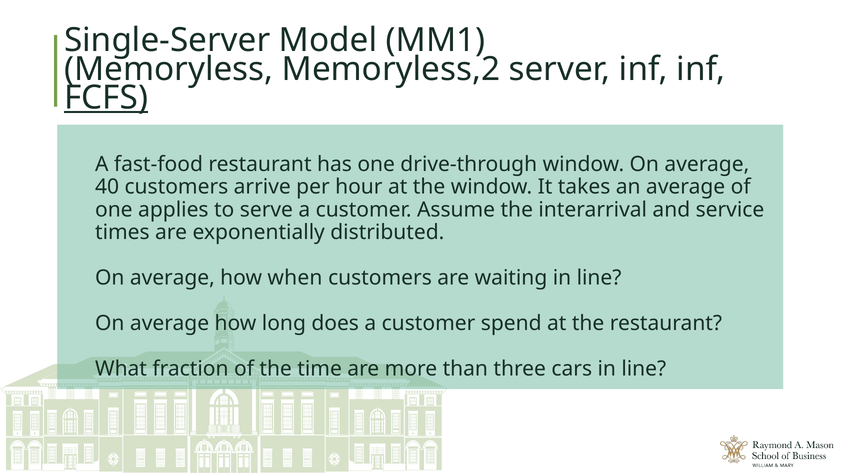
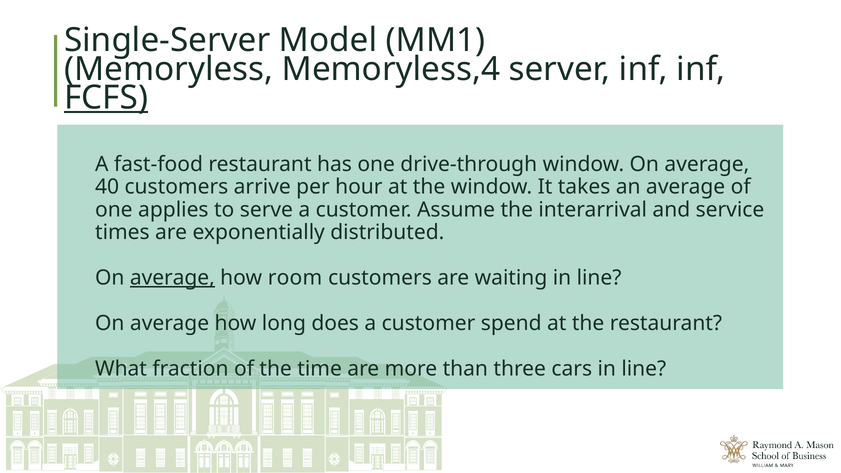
Memoryless,2: Memoryless,2 -> Memoryless,4 (391, 69)
average underline: none -> present (172, 278)
when: when -> room (295, 278)
